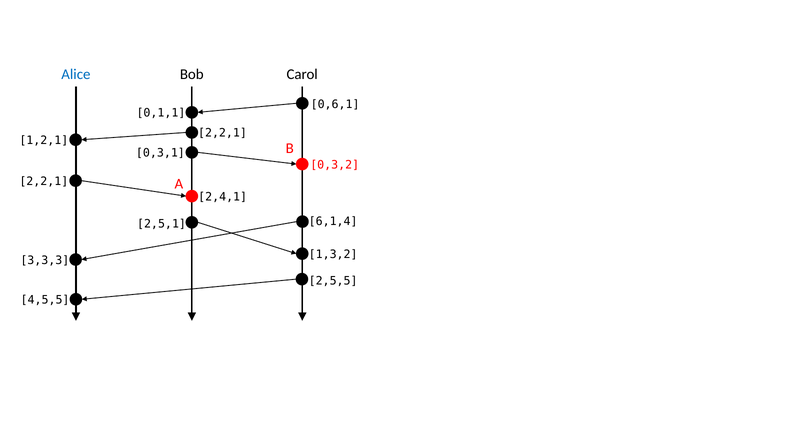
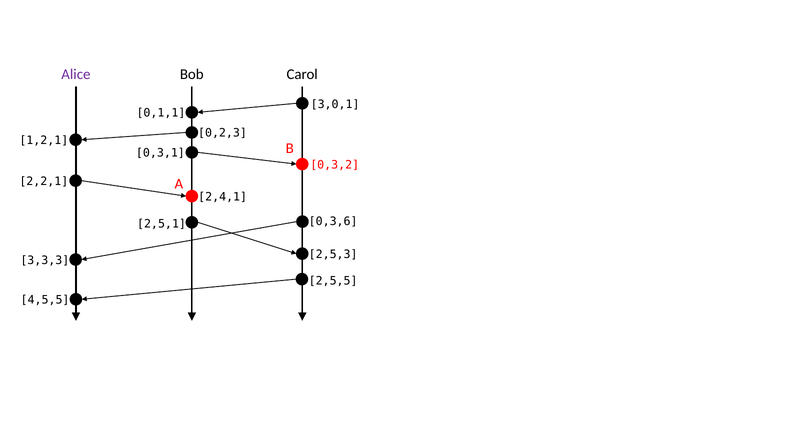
Alice colour: blue -> purple (76, 74)
0,6,1: 0,6,1 -> 3,0,1 (335, 104)
2,2,1: 2,2,1 -> 0,2,3 (222, 133)
6,1,4: 6,1,4 -> 0,3,6 (333, 222)
1,3,2: 1,3,2 -> 2,5,3 (333, 254)
